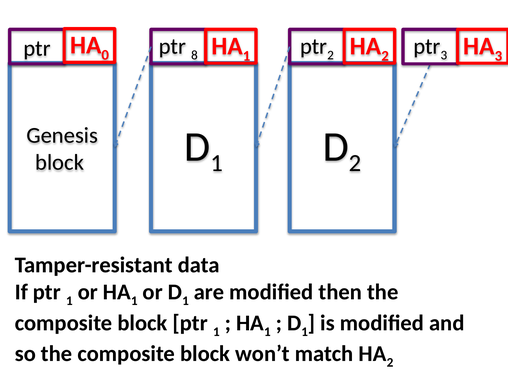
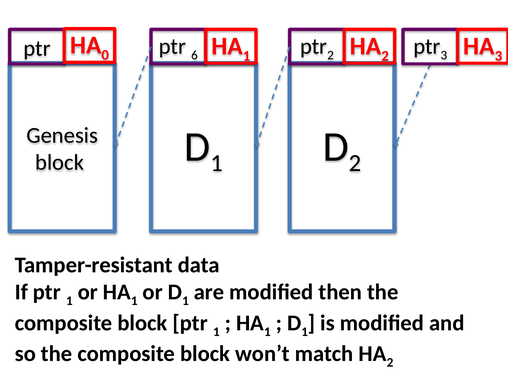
8: 8 -> 6 (194, 55)
